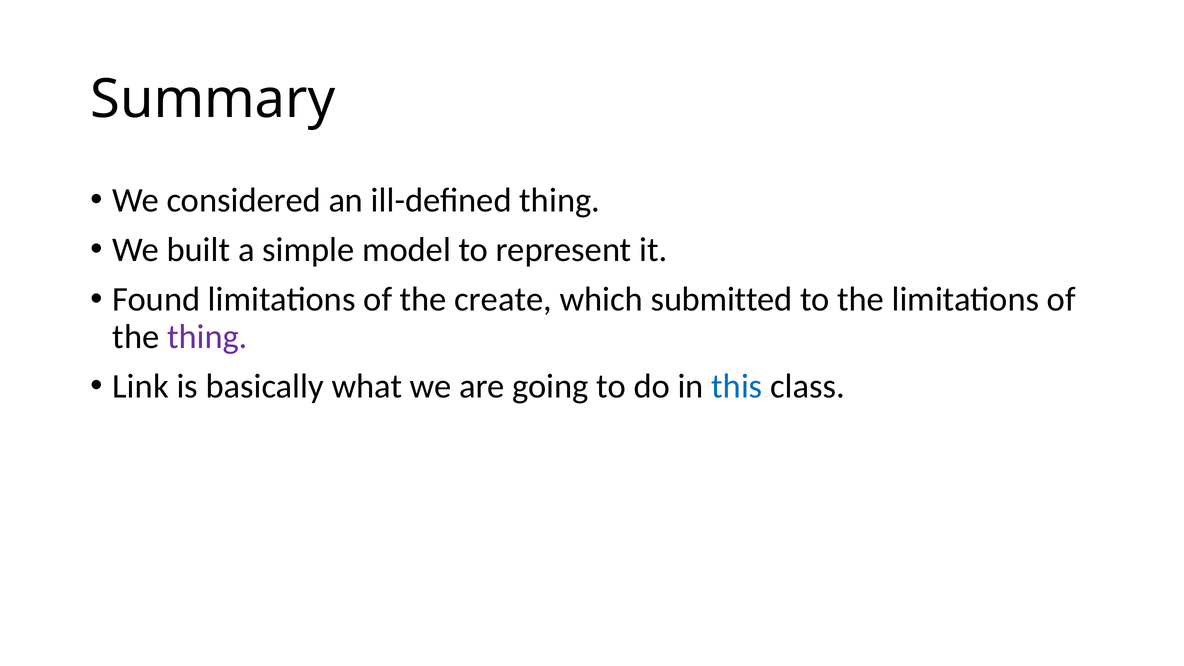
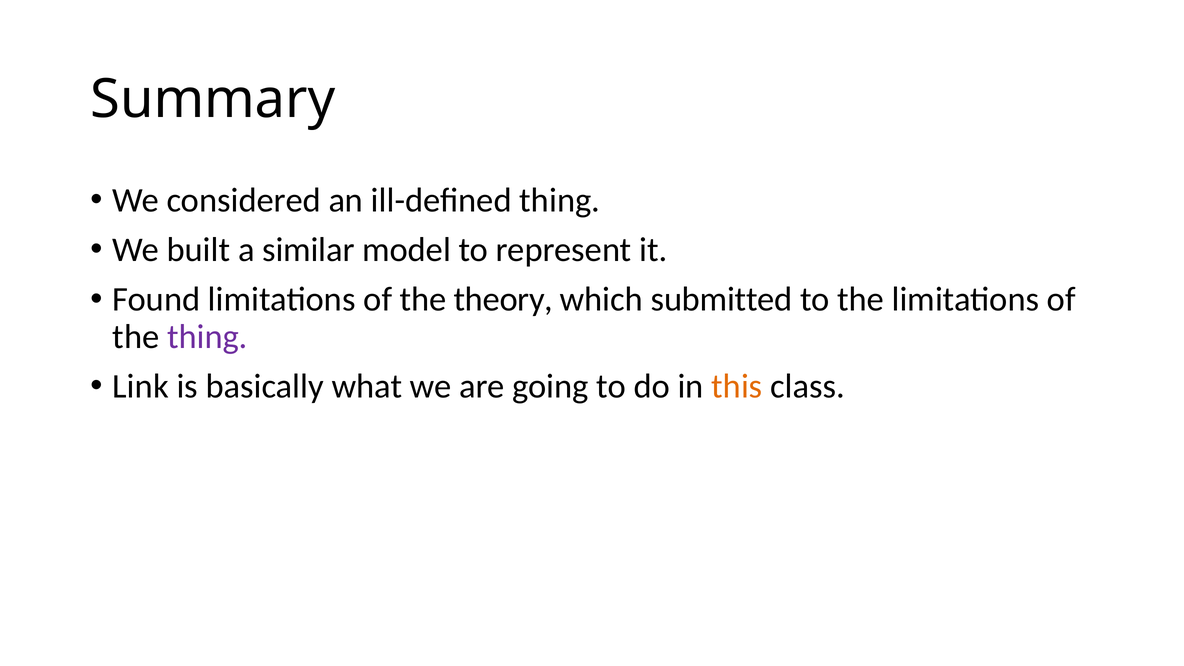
simple: simple -> similar (308, 250)
create: create -> theory (503, 299)
this colour: blue -> orange (737, 386)
